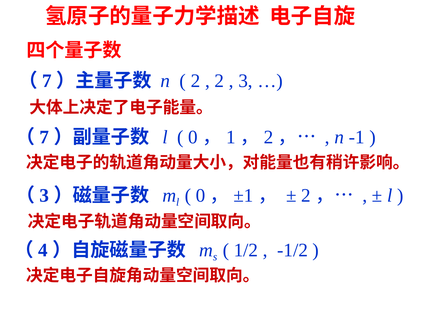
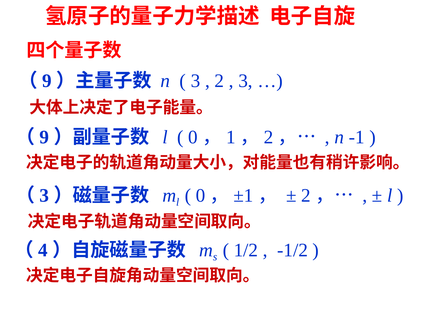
7: 7 -> 9 (47, 81)
2: 2 -> 3 (195, 81)
7: 7 -> 9 (44, 137)
